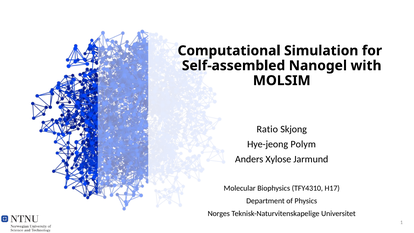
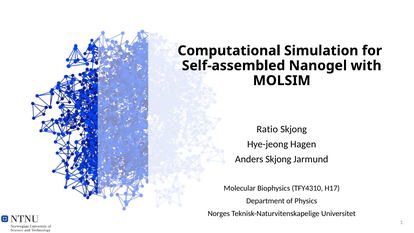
Polym: Polym -> Hagen (303, 144)
Anders Xylose: Xylose -> Skjong (278, 159)
